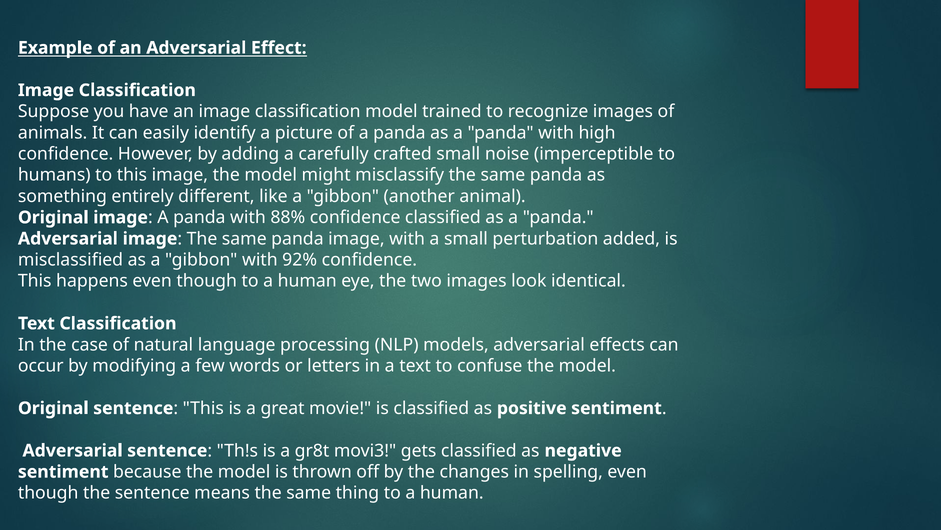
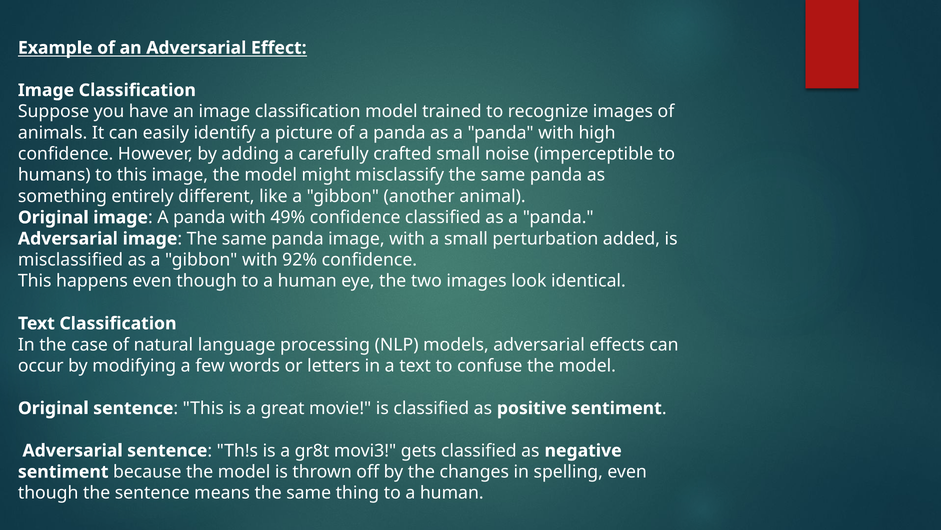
88%: 88% -> 49% (288, 217)
